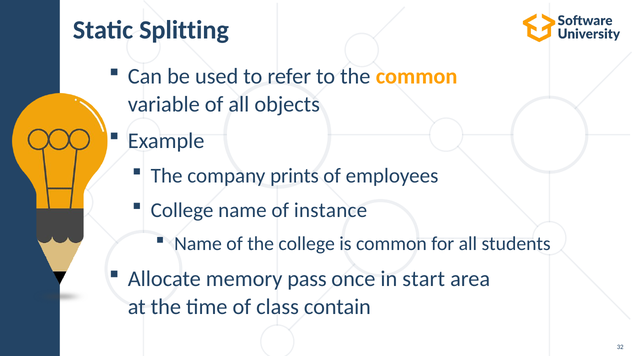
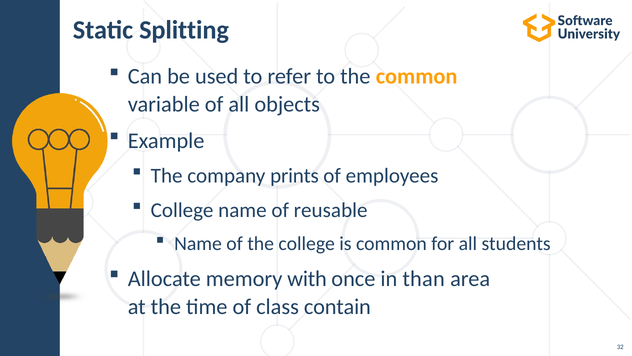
instance: instance -> reusable (331, 210)
pass: pass -> with (307, 278)
start: start -> than (424, 278)
